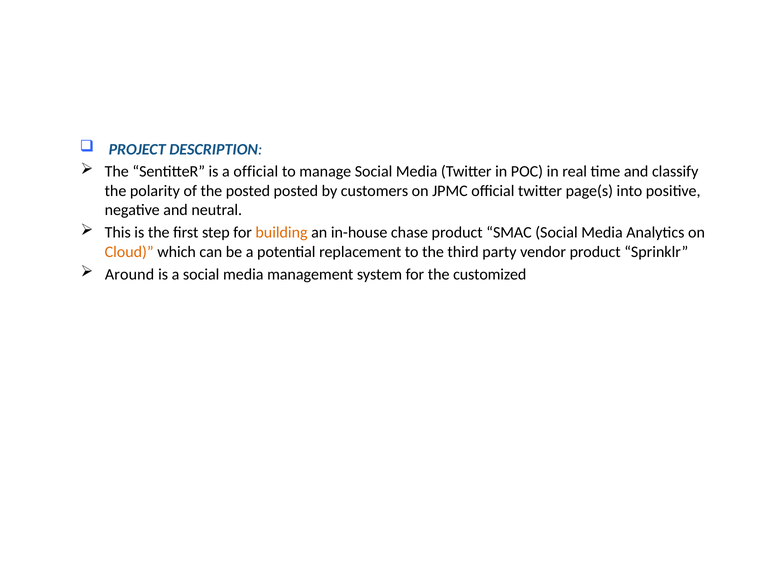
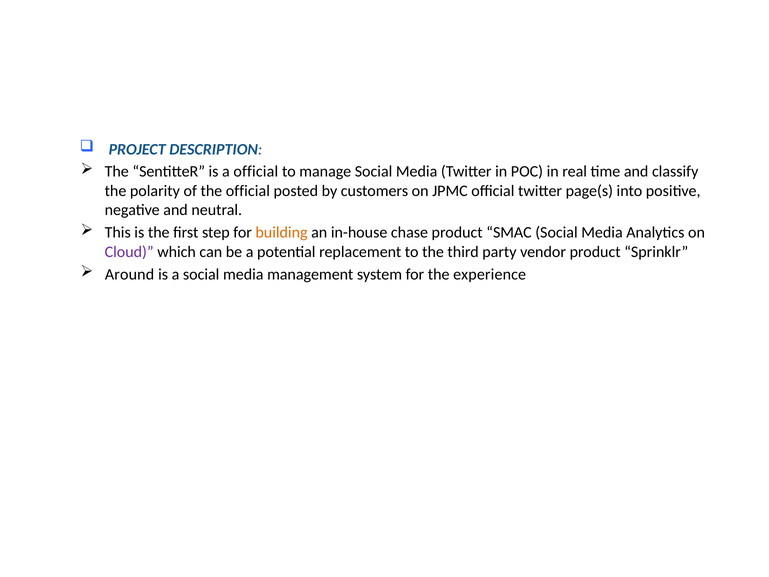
the posted: posted -> official (248, 191)
Cloud colour: orange -> purple (129, 252)
customized: customized -> experience (490, 274)
